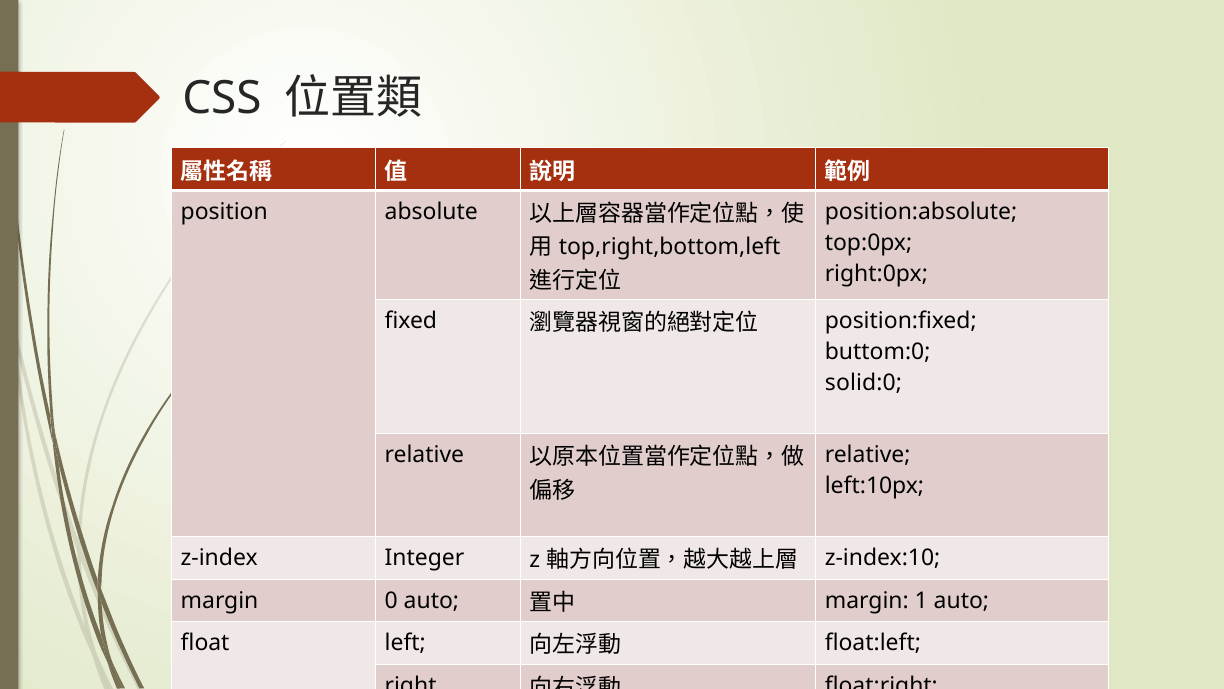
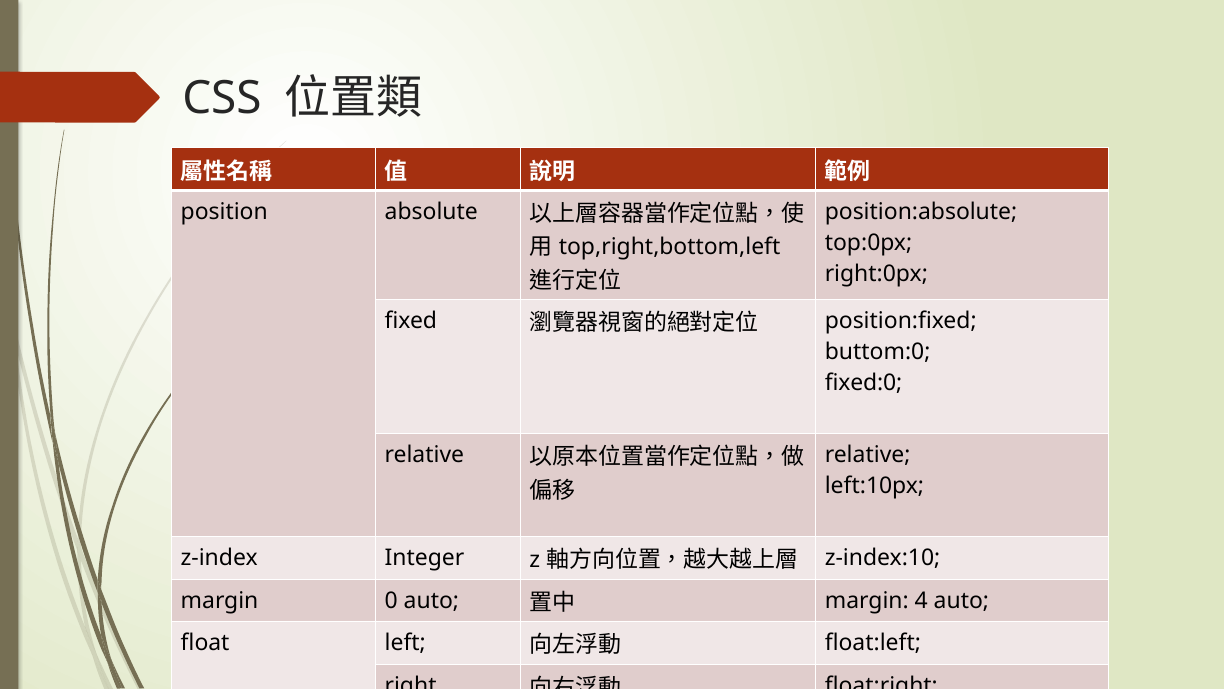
solid:0: solid:0 -> fixed:0 (864, 383)
1: 1 -> 4 (921, 600)
